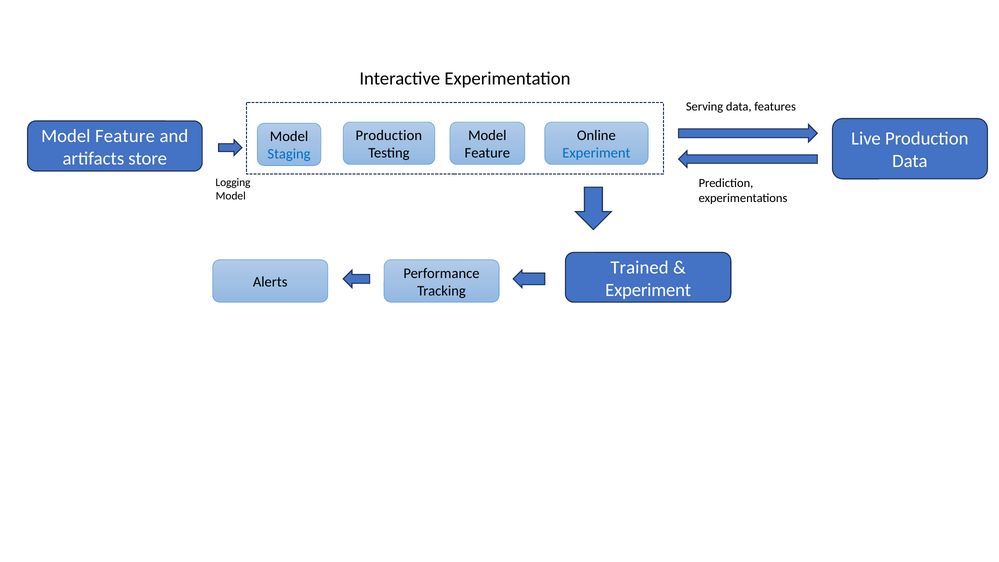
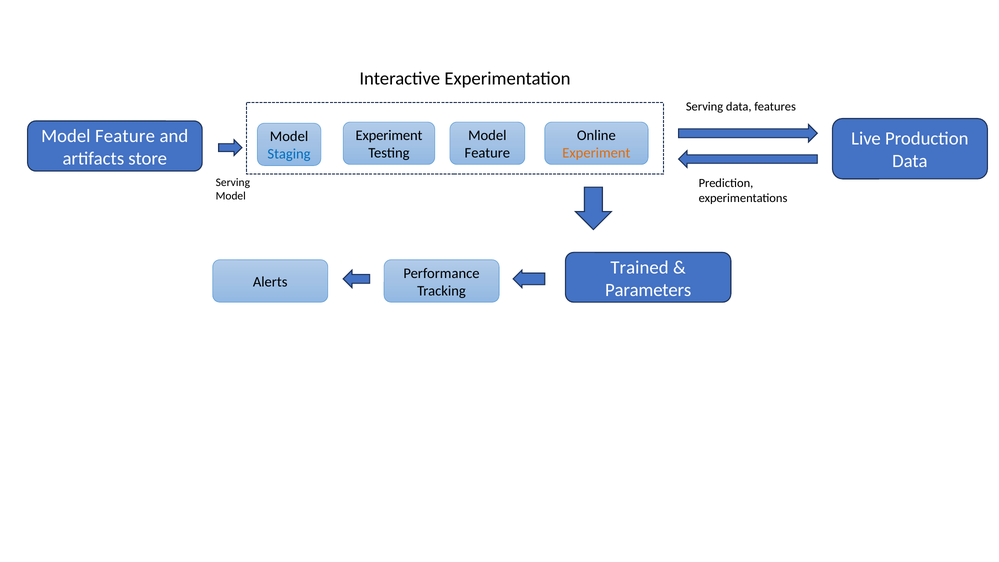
Production: Production -> Experiment (389, 135)
Experiment colour: blue -> orange (596, 153)
Logging: Logging -> Serving (233, 182)
Experiment: Experiment -> Parameters (648, 290)
